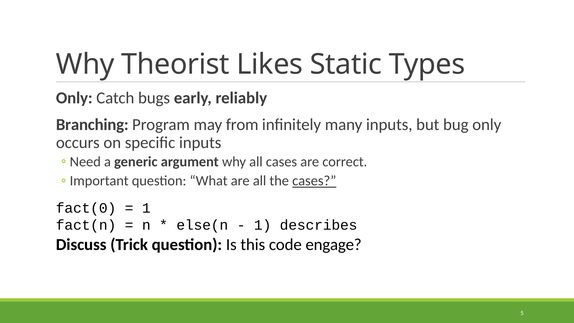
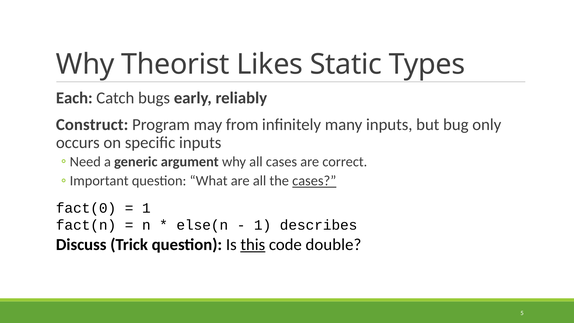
Only: Only -> Each (74, 98)
Branching: Branching -> Construct (92, 124)
this underline: none -> present (253, 245)
engage: engage -> double (333, 245)
